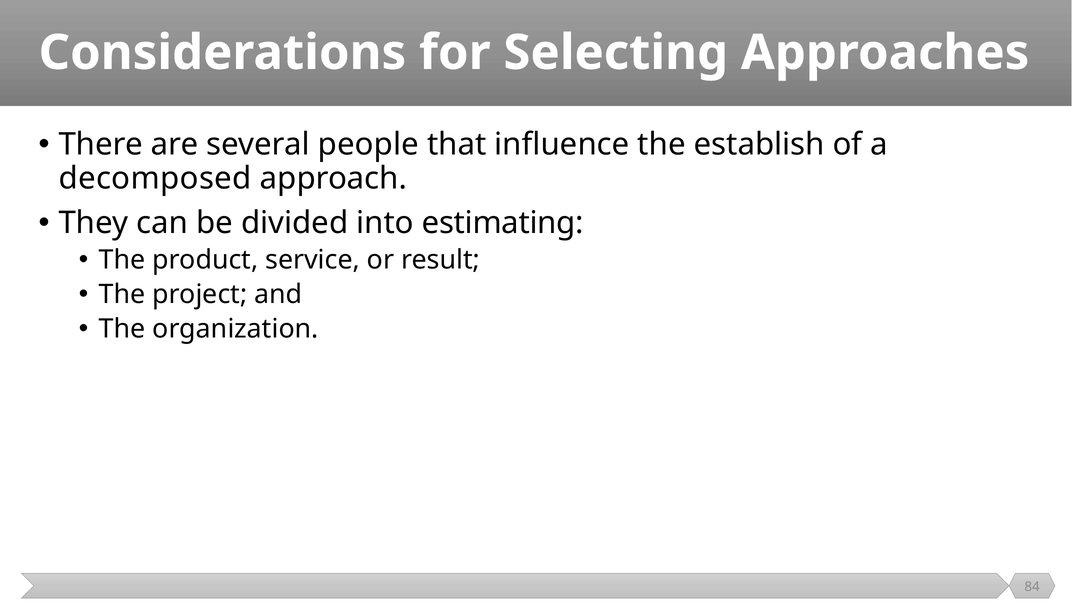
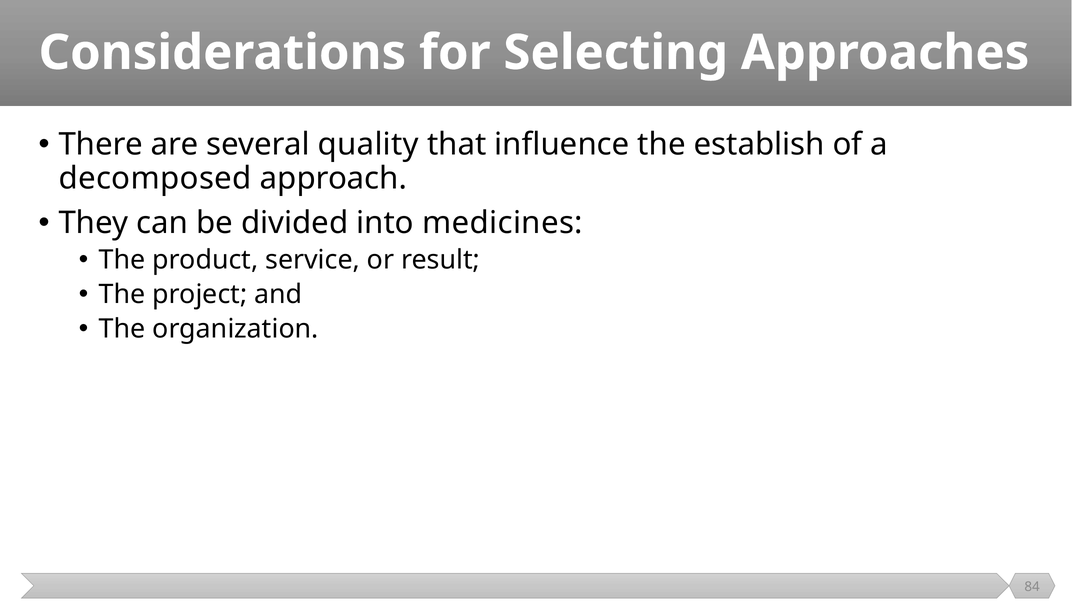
people: people -> quality (368, 144)
estimating: estimating -> medicines (502, 223)
